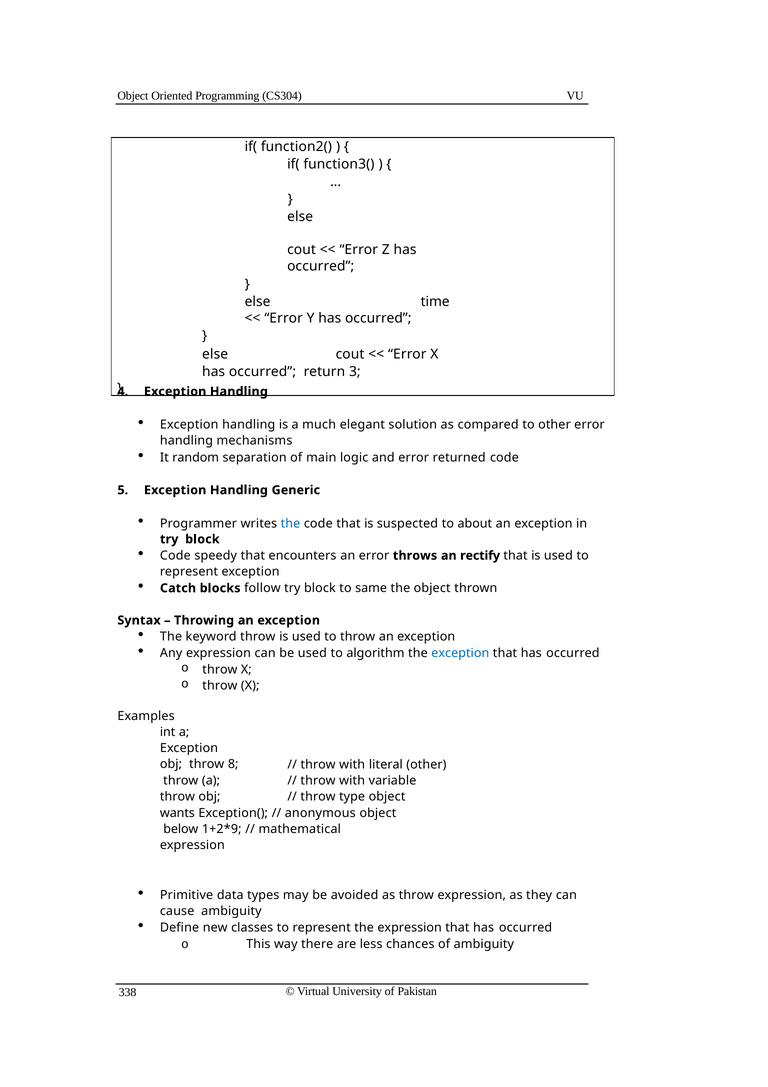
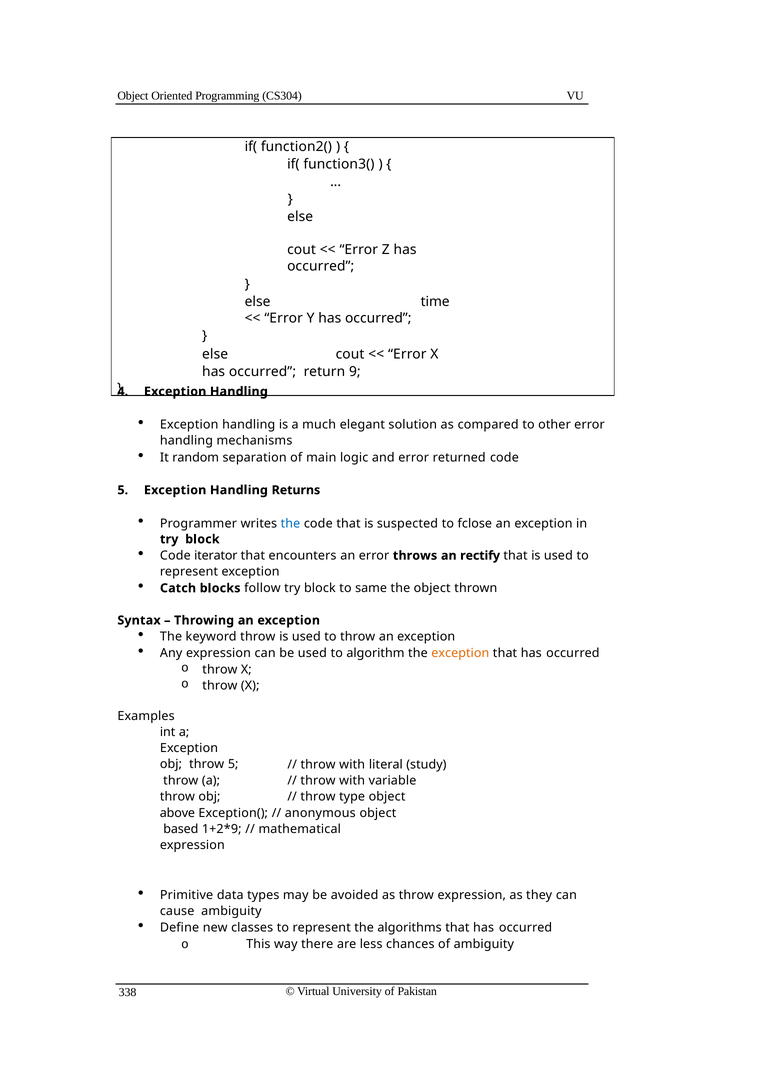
3: 3 -> 9 (355, 371)
Generic: Generic -> Returns (296, 490)
about: about -> fclose (475, 523)
speedy: speedy -> iterator (216, 555)
exception colour: blue -> orange (460, 653)
throw 8: 8 -> 5 (233, 764)
literal other: other -> study (426, 765)
wants: wants -> above (177, 813)
below: below -> based (181, 829)
the expression: expression -> algorithms (410, 928)
